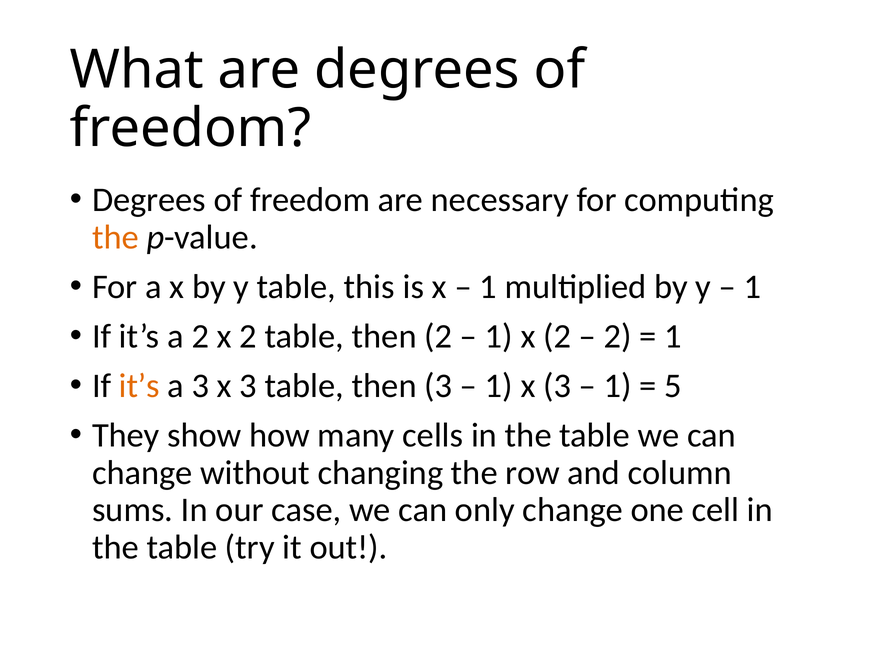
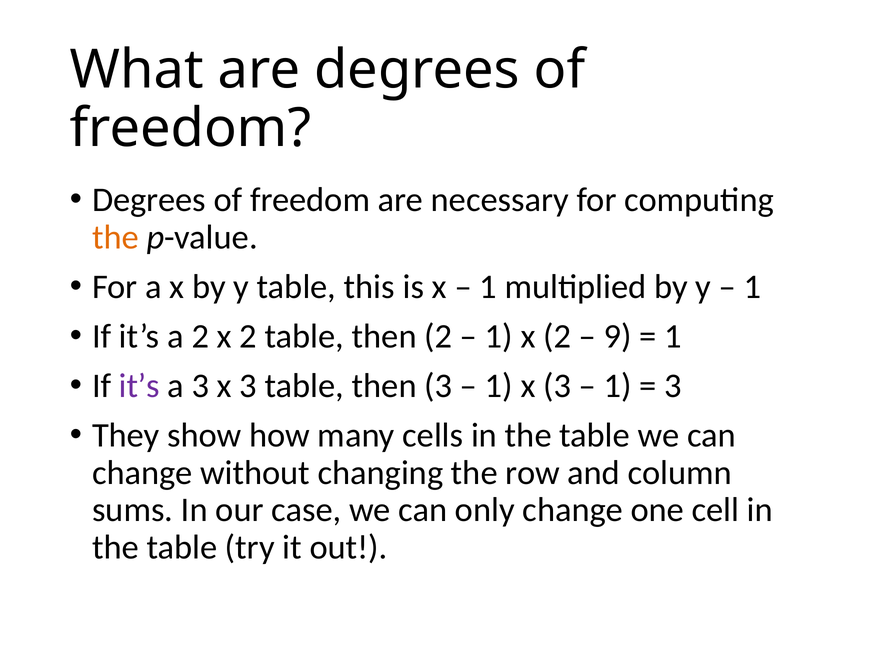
2: 2 -> 9 (618, 336)
it’s colour: orange -> purple (139, 386)
5: 5 -> 3 (673, 386)
